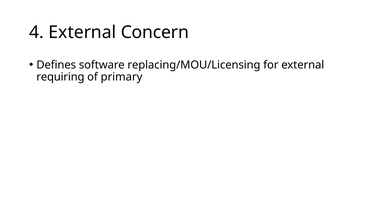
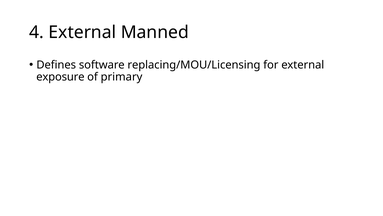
Concern: Concern -> Manned (155, 32)
requiring: requiring -> exposure (60, 77)
